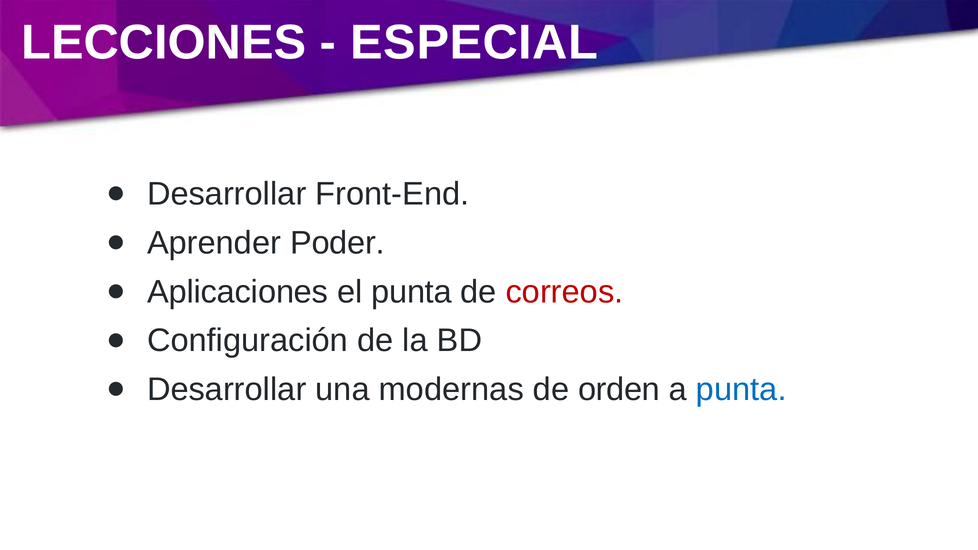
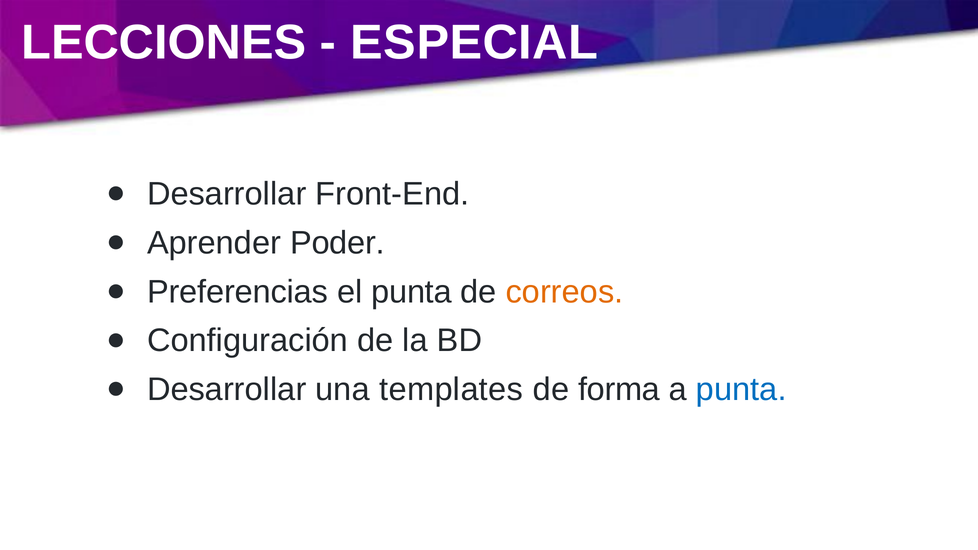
Aplicaciones: Aplicaciones -> Preferencias (238, 292)
correos colour: red -> orange (565, 292)
modernas: modernas -> templates (451, 390)
orden: orden -> forma (619, 390)
